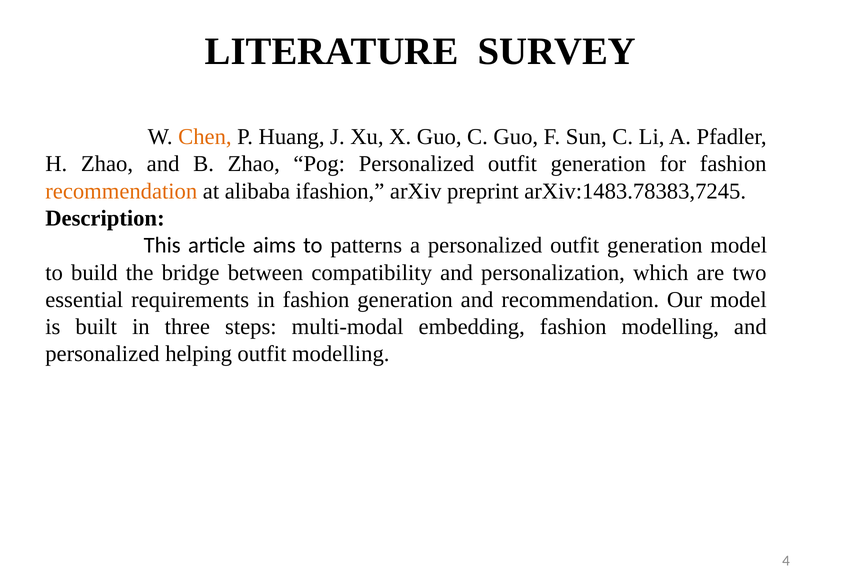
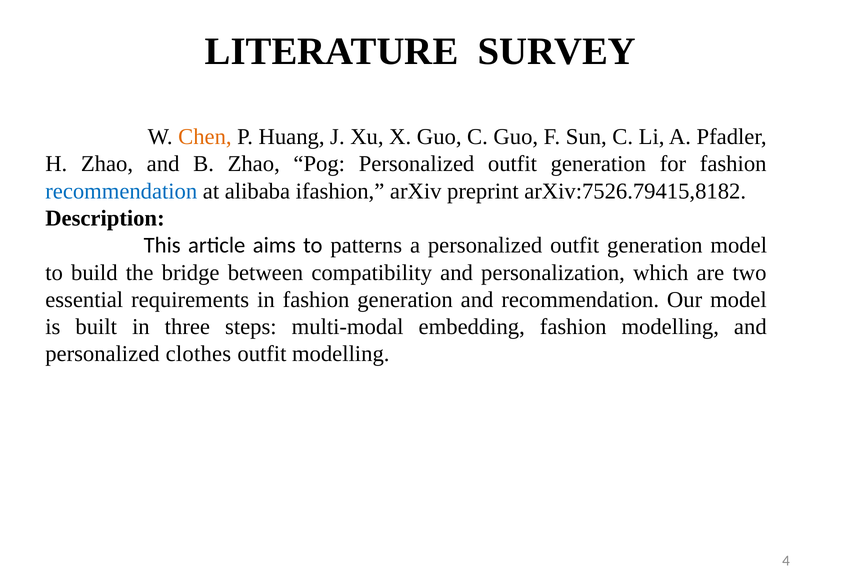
recommendation colour: orange -> blue (121, 191)
arXiv:1483.78383,7245: arXiv:1483.78383,7245 -> arXiv:7526.79415,8182 (635, 191)
helping: helping -> clothes (198, 354)
